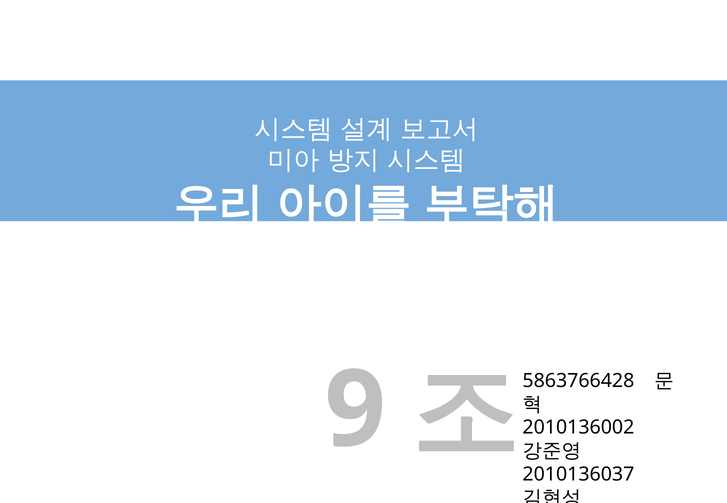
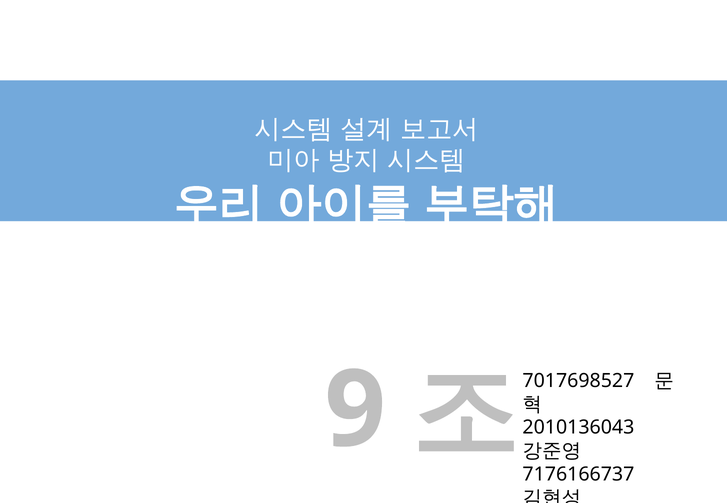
5863766428: 5863766428 -> 7017698527 (578, 381)
2010136002: 2010136002 -> 2010136043 (578, 428)
2010136037: 2010136037 -> 7176166737 (578, 475)
